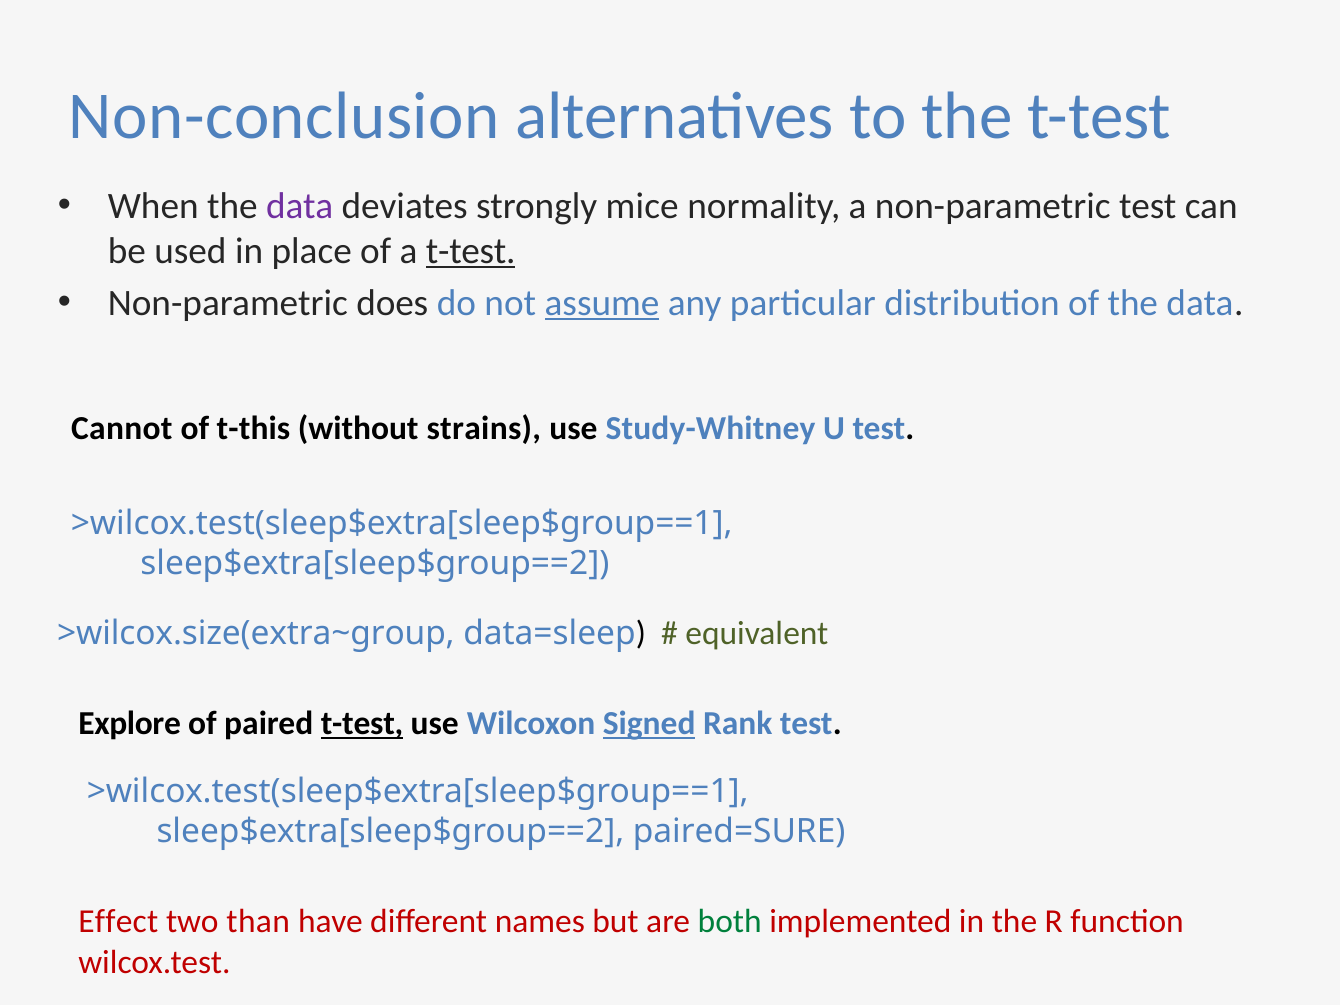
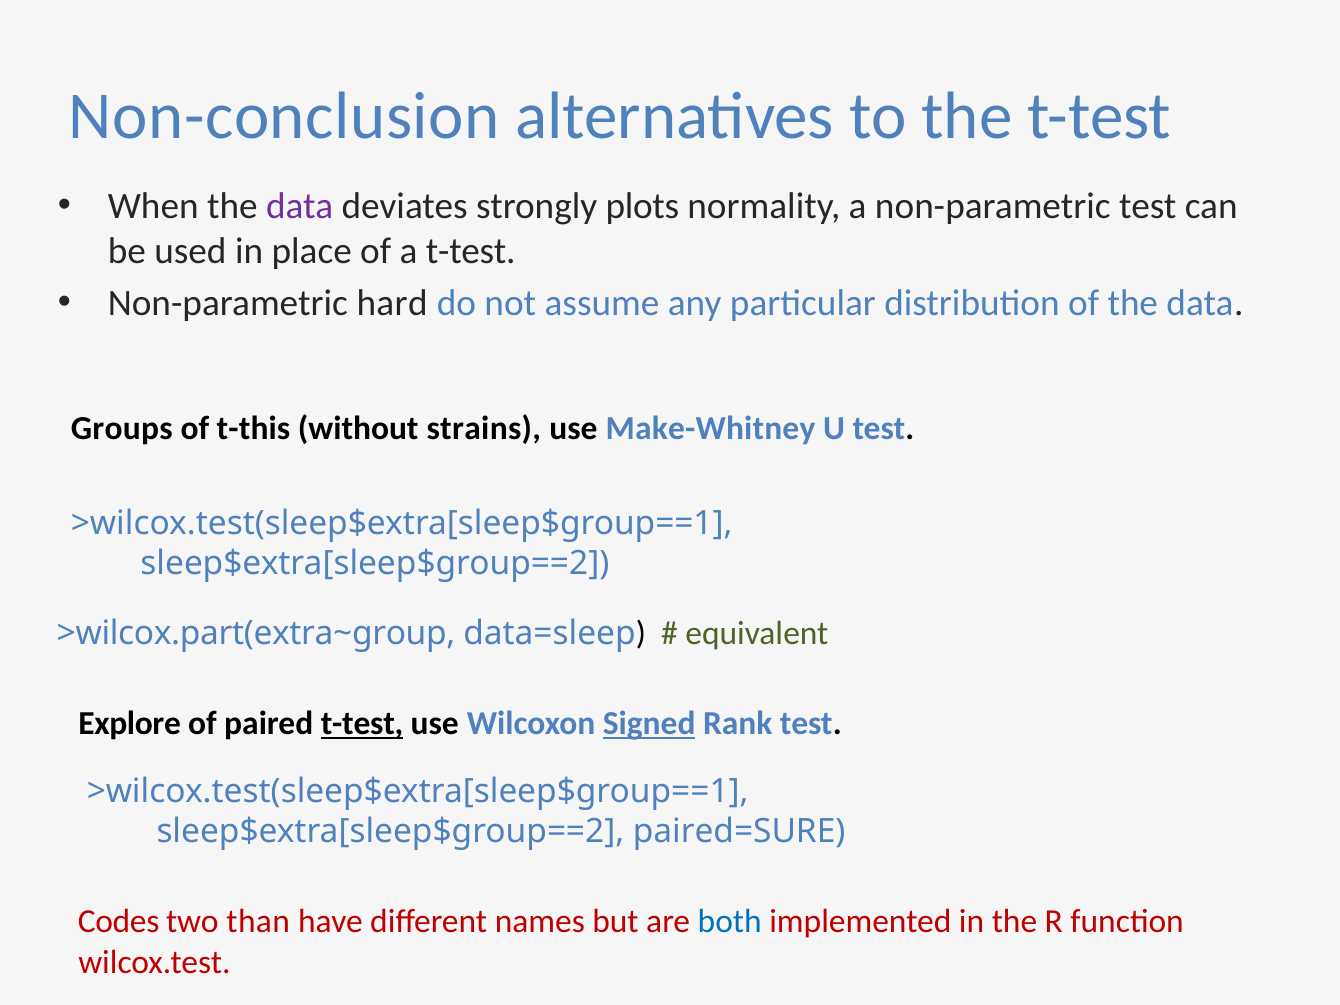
mice: mice -> plots (642, 206)
t-test underline: present -> none (471, 251)
does: does -> hard (392, 303)
assume underline: present -> none (602, 303)
Cannot: Cannot -> Groups (122, 428)
Study-Whitney: Study-Whitney -> Make-Whitney (711, 428)
>wilcox.size(extra~group: >wilcox.size(extra~group -> >wilcox.part(extra~group (256, 633)
Effect: Effect -> Codes (119, 922)
both colour: green -> blue (730, 922)
